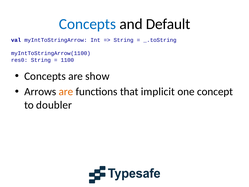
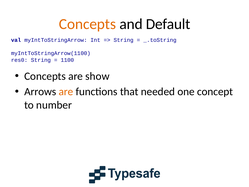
Concepts colour: blue -> orange (87, 24)
implicit: implicit -> needed (158, 92)
doubler: doubler -> number (54, 105)
